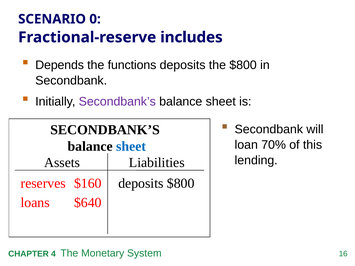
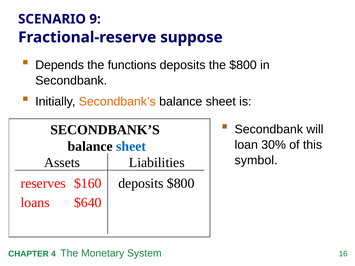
0: 0 -> 9 (95, 19)
includes: includes -> suppose (191, 37)
Secondbank’s colour: purple -> orange (117, 102)
70%: 70% -> 30% (274, 145)
lending: lending -> symbol (256, 160)
